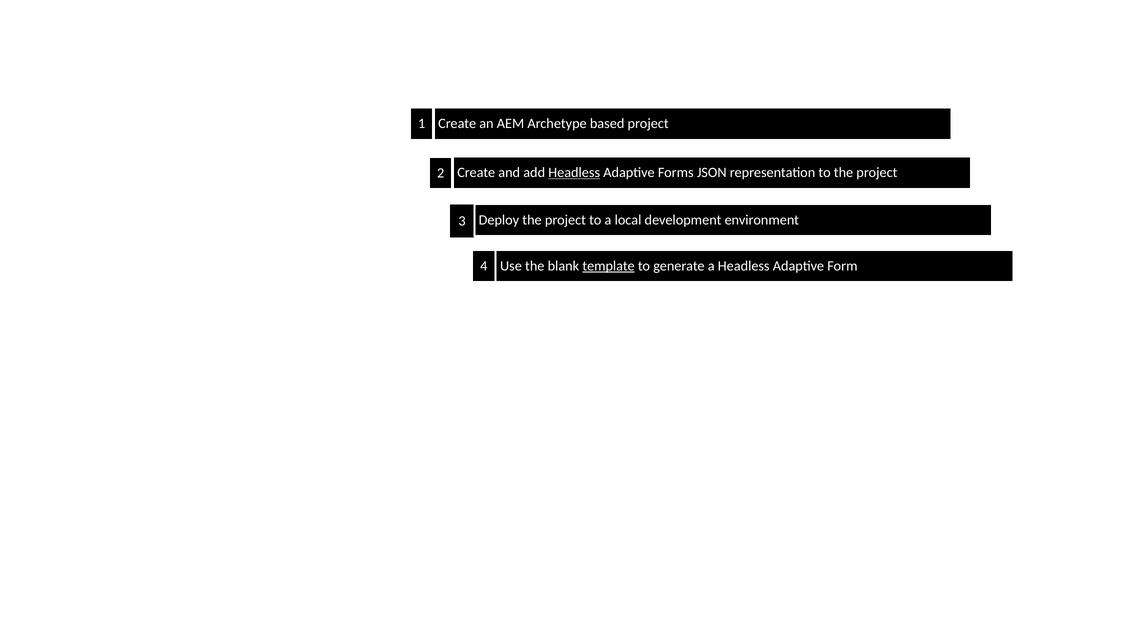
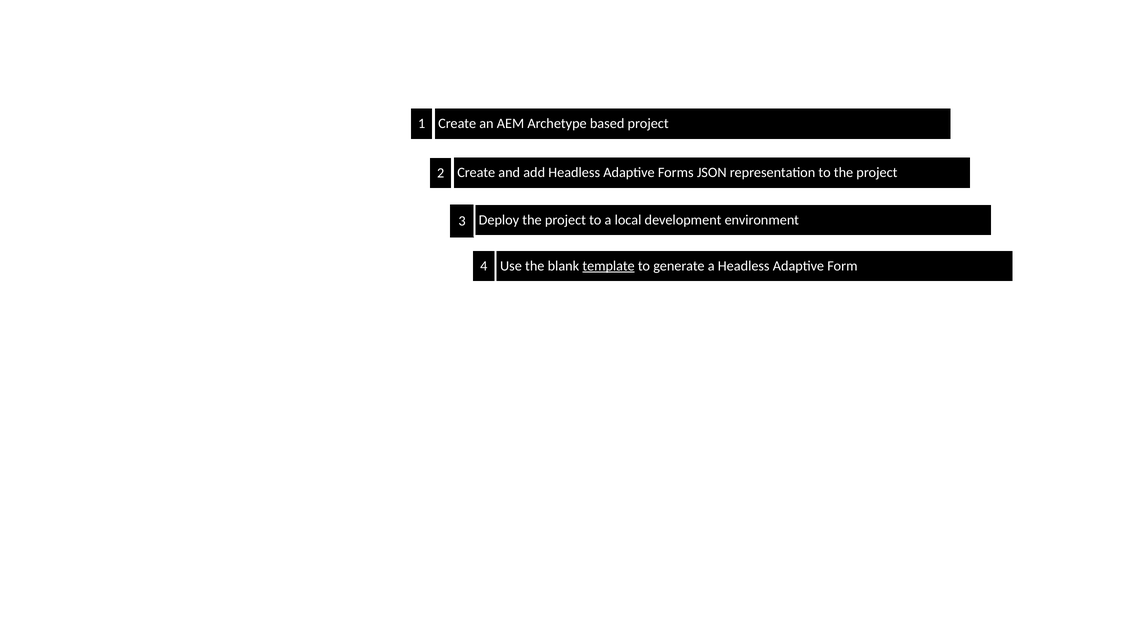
Headless underline: present -> none (574, 173)
